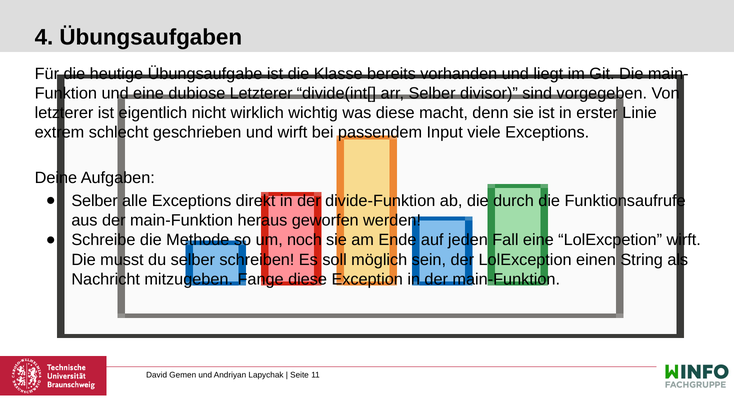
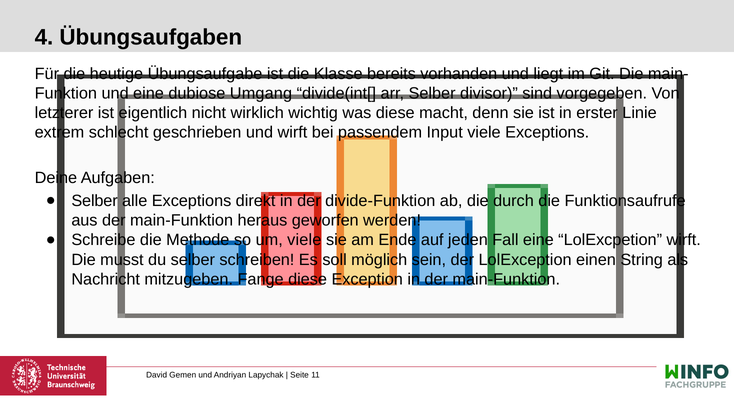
dubiose Letzterer: Letzterer -> Umgang (261, 93)
um noch: noch -> viele (304, 240)
